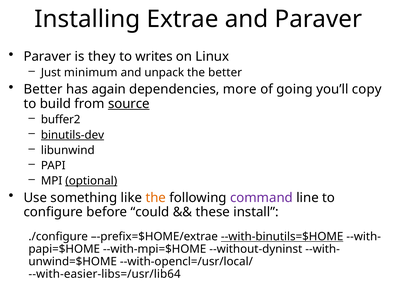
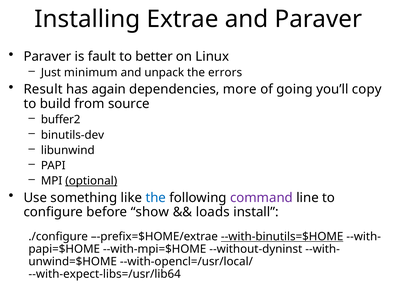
they: they -> fault (102, 57)
writes: writes -> better (154, 57)
the better: better -> errors (225, 73)
Better: Better -> Result (43, 89)
source underline: present -> none (129, 104)
binutils-dev underline: present -> none (72, 135)
the colour: orange -> blue (156, 197)
could: could -> show (150, 212)
these: these -> loads (213, 212)
--with-easier-libs=/usr/lib64: --with-easier-libs=/usr/lib64 -> --with-expect-libs=/usr/lib64 (105, 274)
